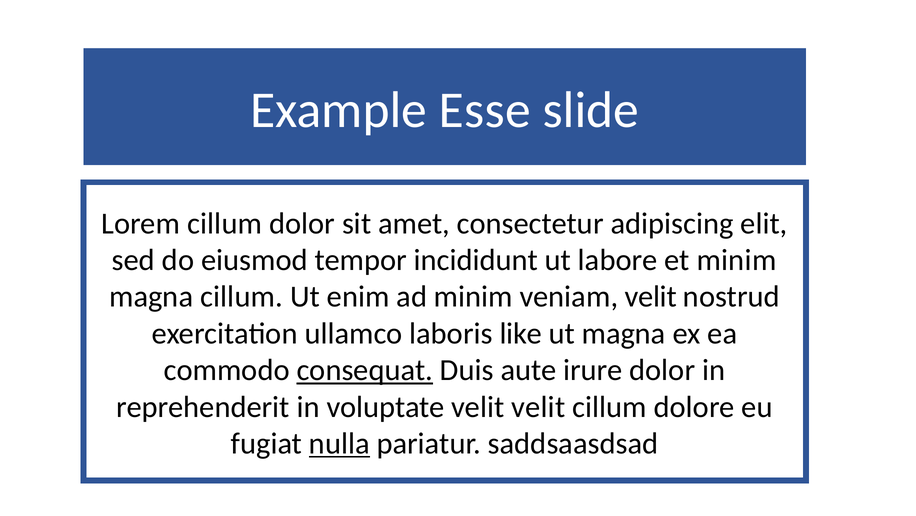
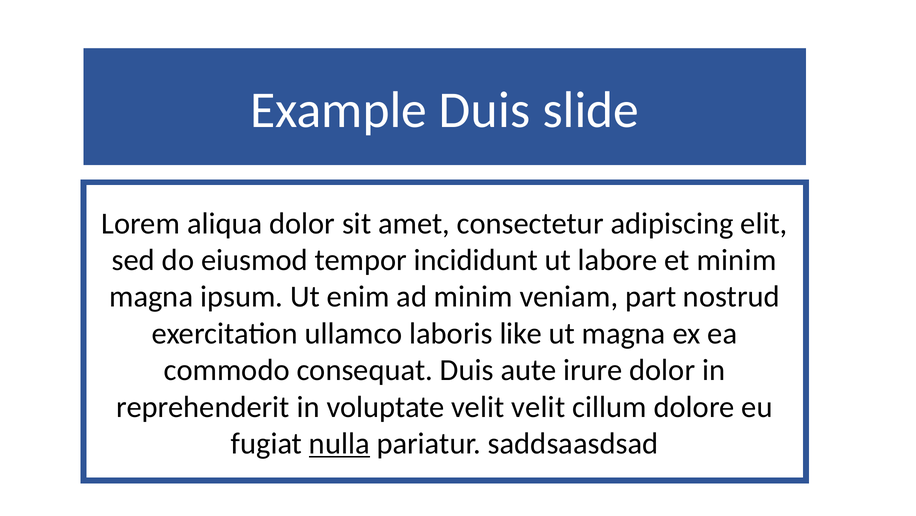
Example Esse: Esse -> Duis (485, 110)
Lorem cillum: cillum -> aliqua (225, 223)
magna cillum: cillum -> ipsum (242, 296)
veniam velit: velit -> part (651, 296)
consequat underline: present -> none (365, 370)
